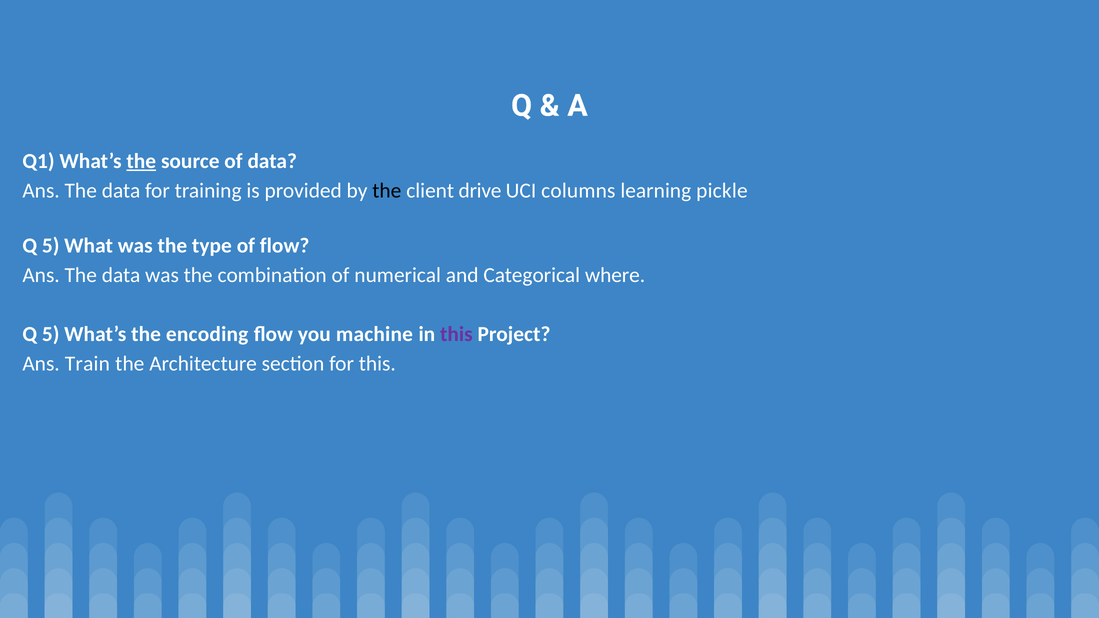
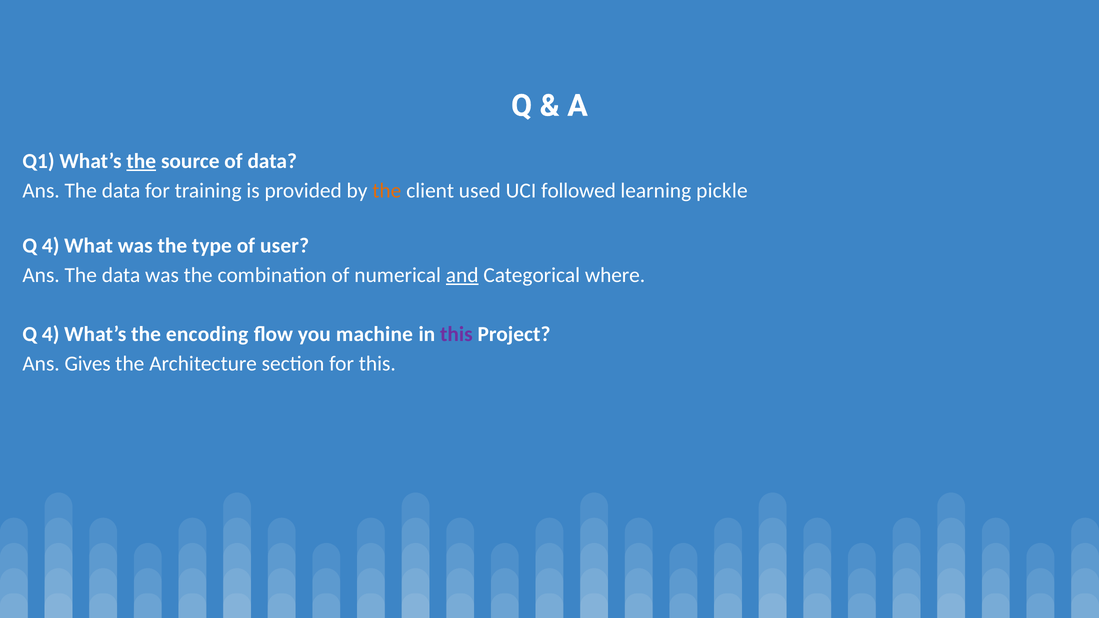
the colour: black -> orange (387, 191)
drive: drive -> used (480, 191)
columns: columns -> followed (579, 191)
5: 5 -> 4 (51, 246)
of flow: flow -> user (285, 246)
and underline: none -> present (462, 275)
5: 5 -> 4 (51, 334)
Train: Train -> Gives (88, 364)
